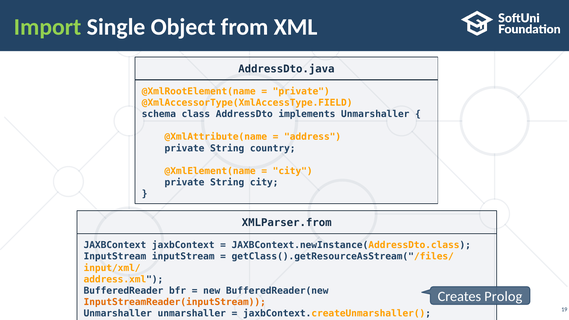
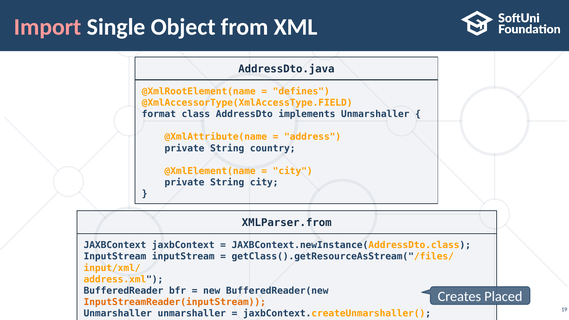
Import colour: light green -> pink (48, 27)
private: private -> defines (301, 91)
schema: schema -> format (159, 114)
Prolog: Prolog -> Placed (503, 297)
